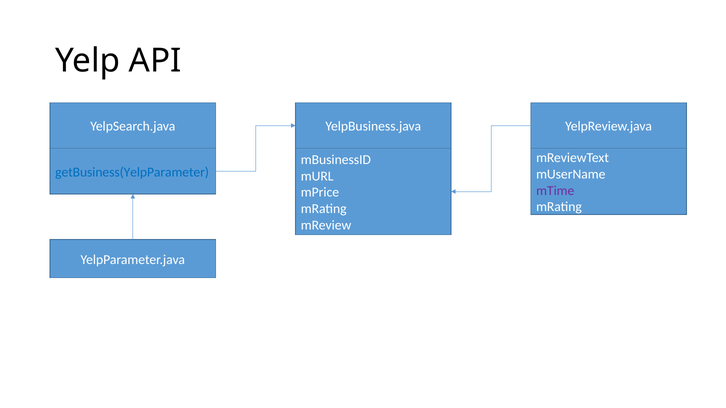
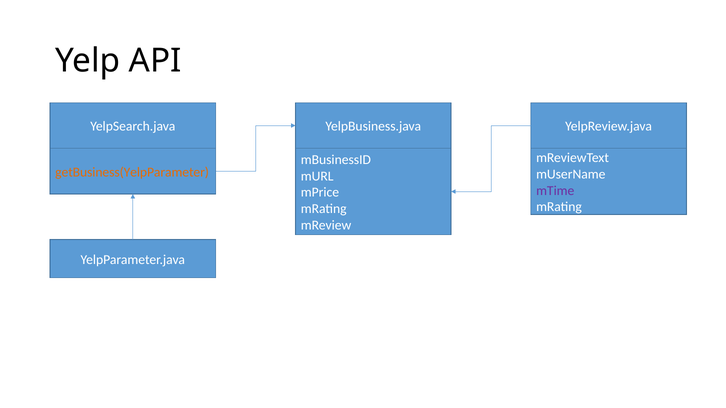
getBusiness(YelpParameter colour: blue -> orange (132, 172)
